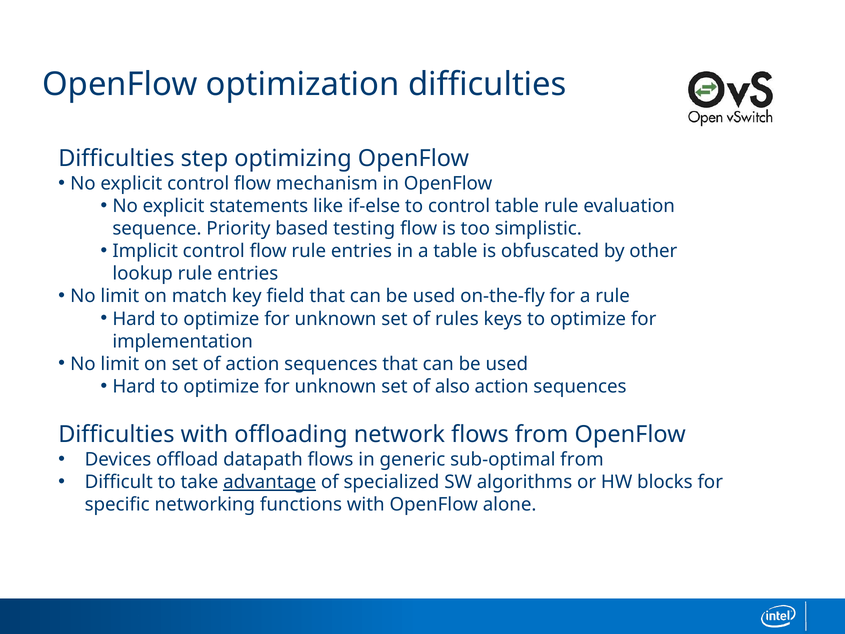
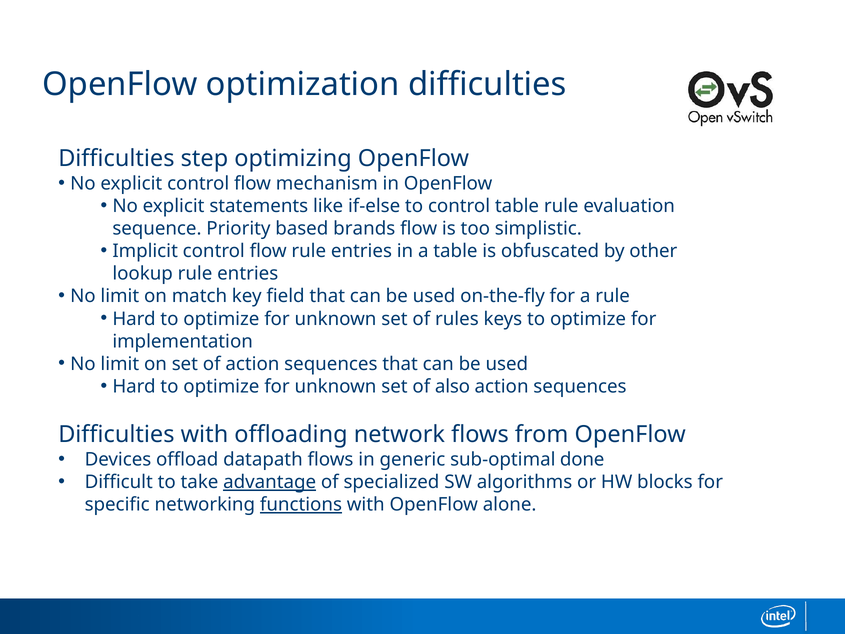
testing: testing -> brands (364, 229)
sub-optimal from: from -> done (582, 459)
functions underline: none -> present (301, 505)
